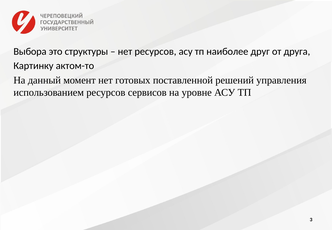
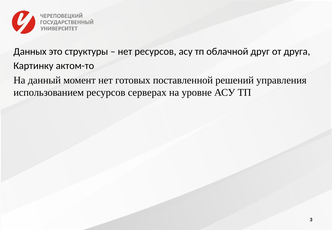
Выбора: Выбора -> Данных (30, 51)
наиболее: наиболее -> облачной (227, 51)
сервисов: сервисов -> серверах (147, 92)
